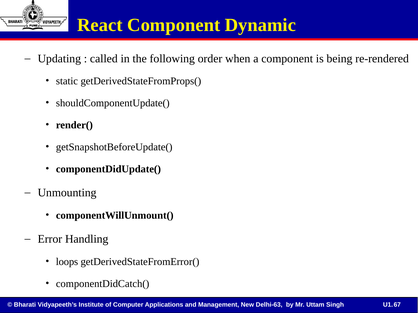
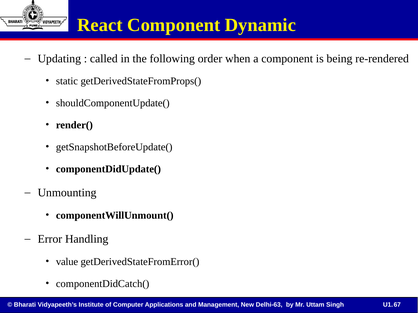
loops: loops -> value (67, 262)
